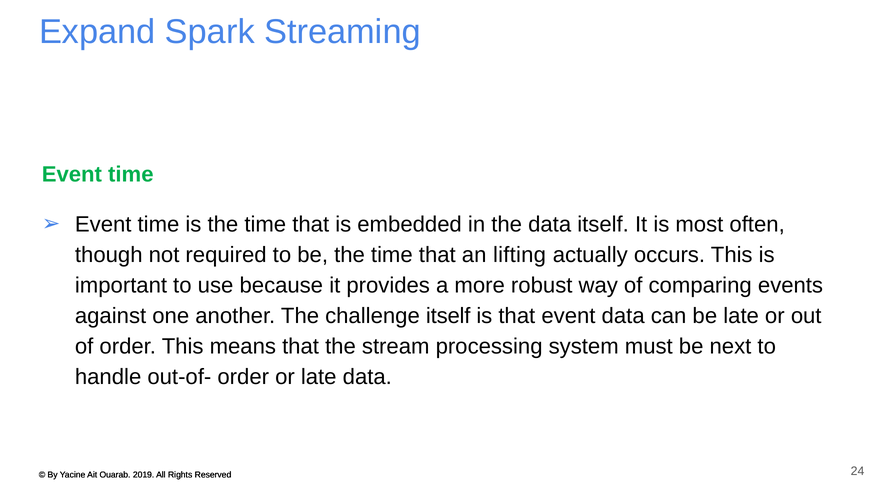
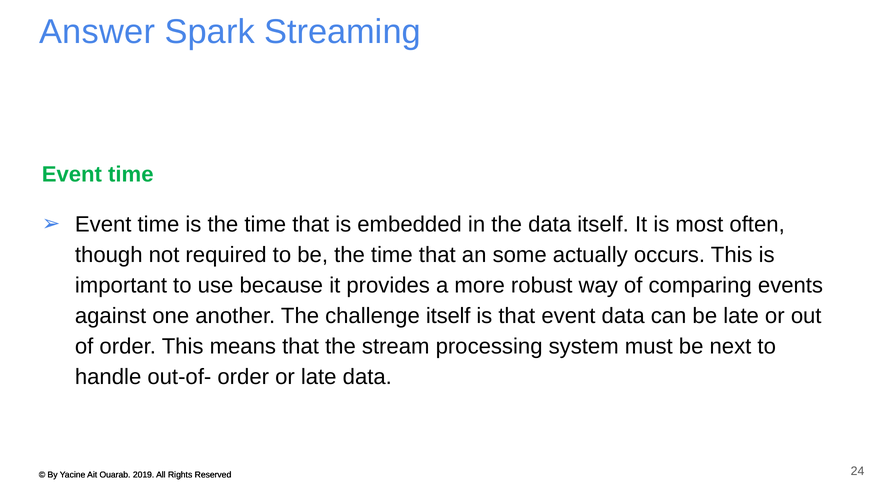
Expand: Expand -> Answer (97, 32)
lifting: lifting -> some (520, 255)
